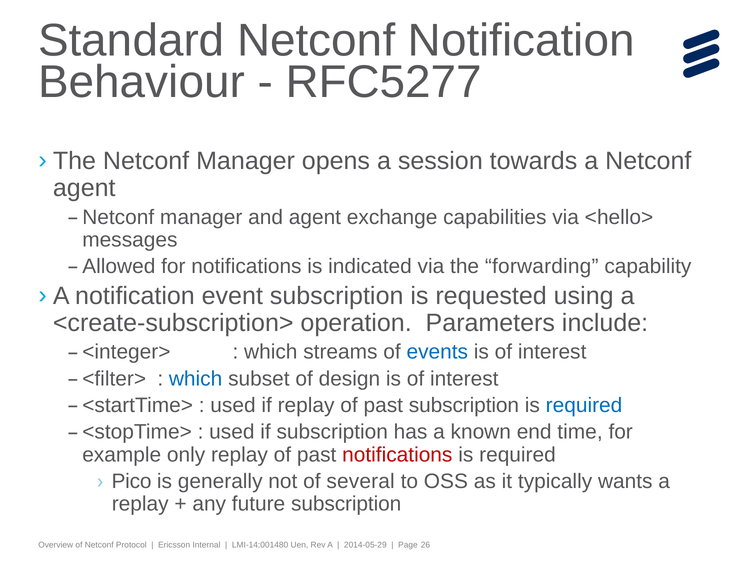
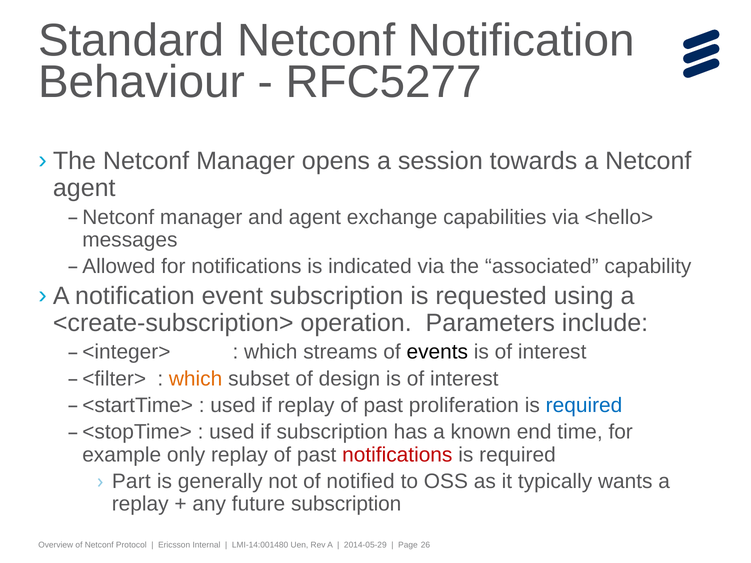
forwarding: forwarding -> associated (542, 266)
events colour: blue -> black (437, 352)
which colour: blue -> orange (196, 379)
past subscription: subscription -> proliferation (464, 406)
Pico: Pico -> Part (131, 482)
several: several -> notified (361, 482)
